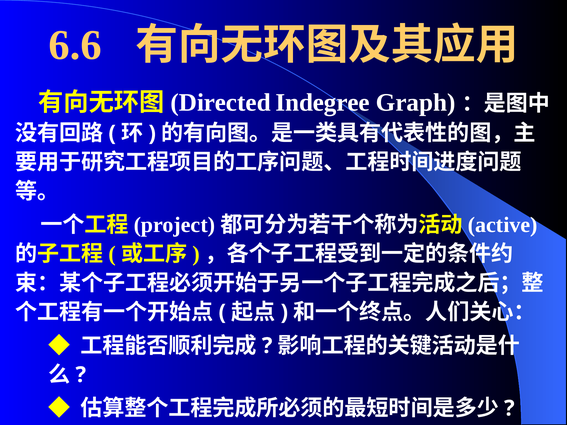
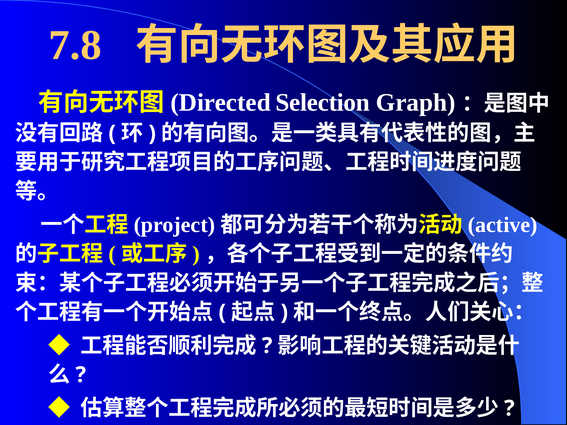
6.6: 6.6 -> 7.8 (75, 45)
Indegree: Indegree -> Selection (323, 103)
